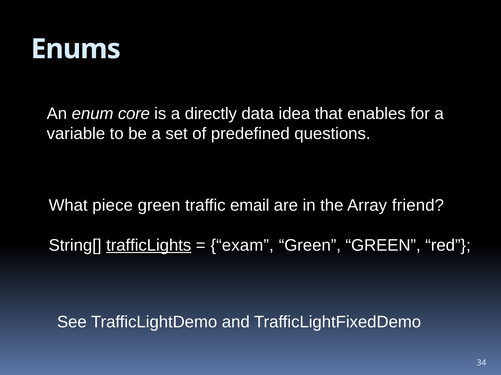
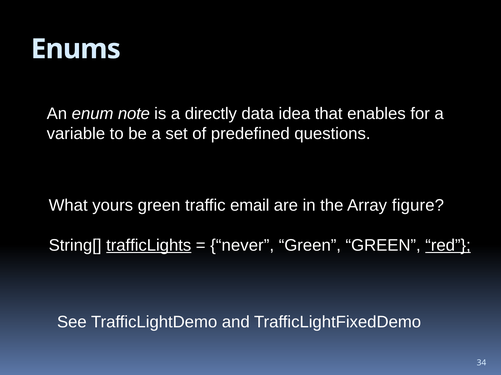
core: core -> note (134, 114)
piece: piece -> yours (113, 206)
friend: friend -> figure (418, 206)
exam: exam -> never (242, 246)
red underline: none -> present (448, 246)
